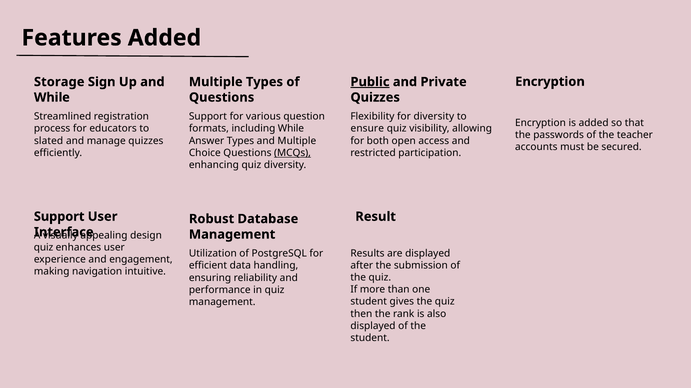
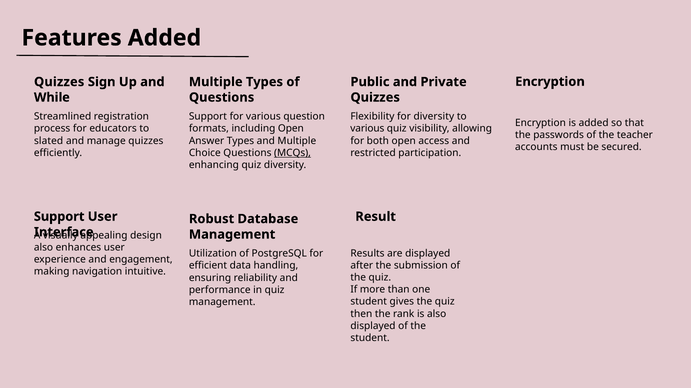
Storage: Storage -> Quizzes (59, 82)
Public underline: present -> none (370, 82)
including While: While -> Open (291, 129)
ensure: ensure -> various (367, 129)
quiz: quiz -> also (44, 248)
